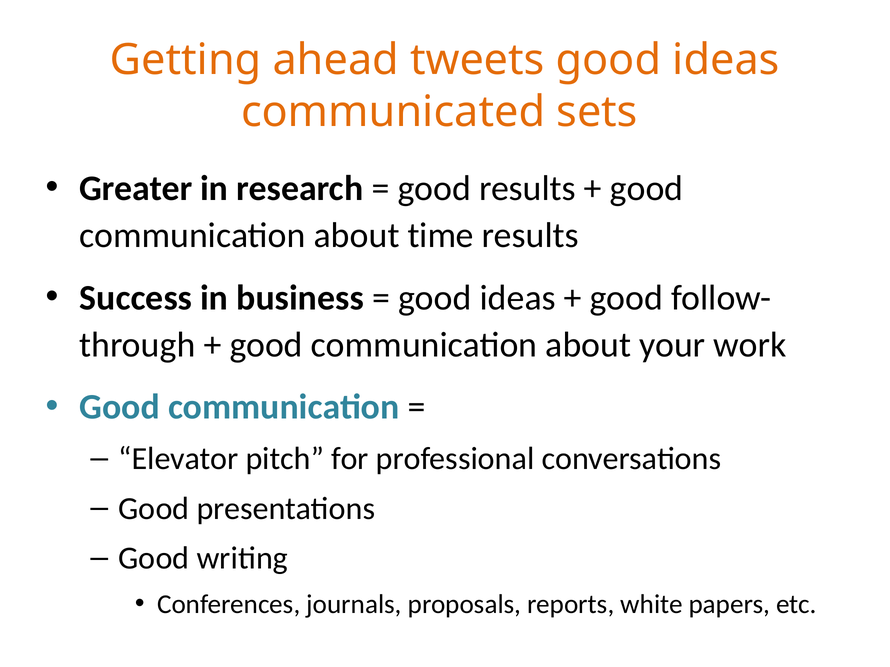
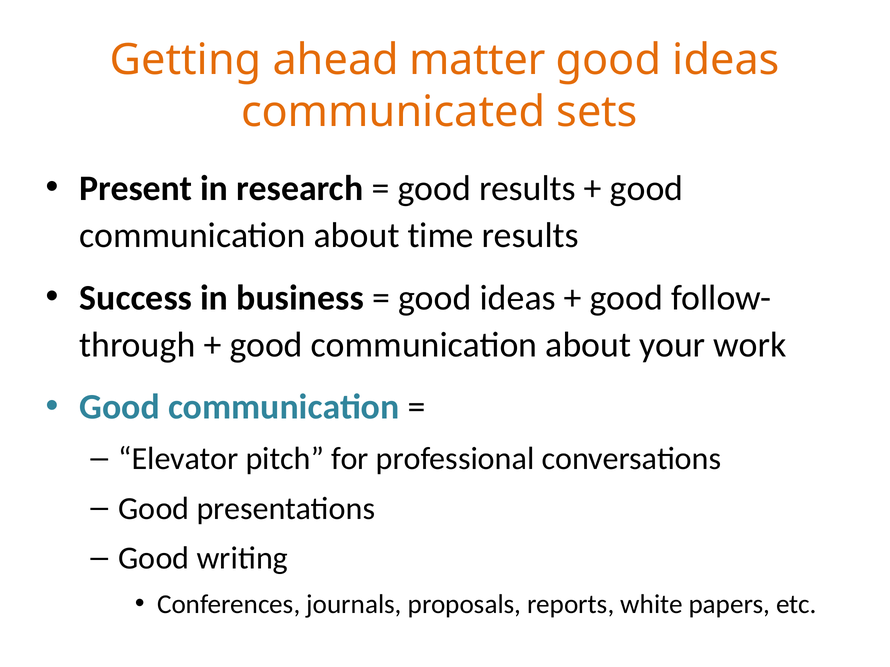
tweets: tweets -> matter (477, 60)
Greater: Greater -> Present (136, 188)
